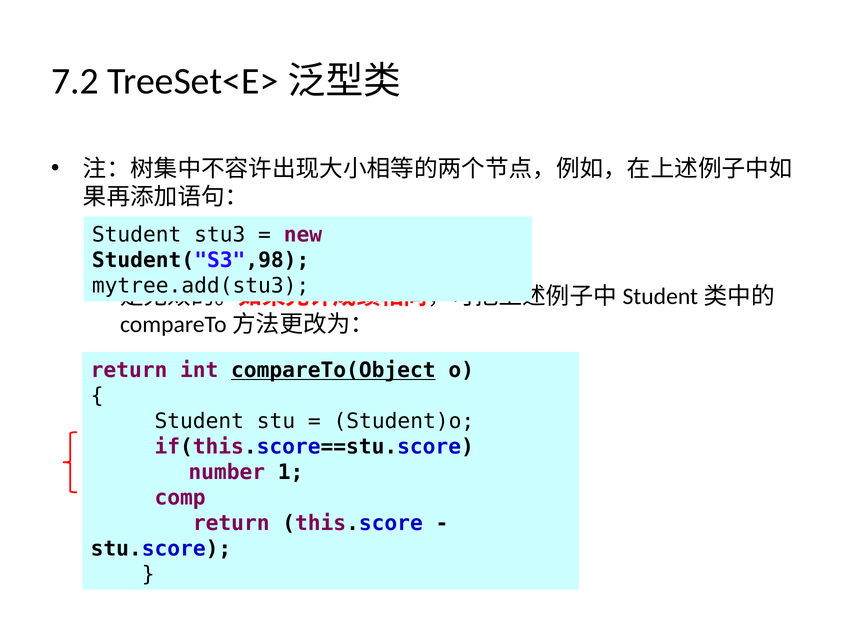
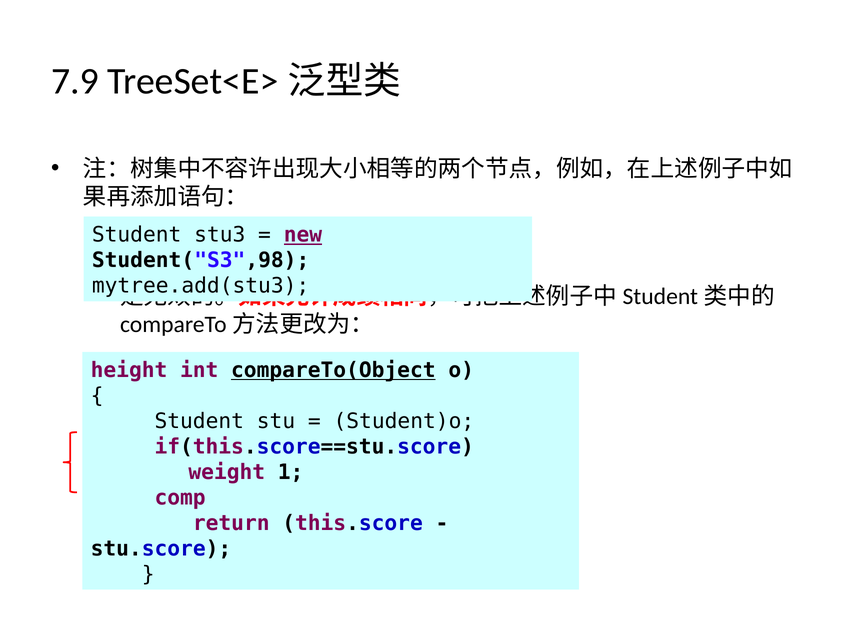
7.2: 7.2 -> 7.9 (75, 81)
new underline: none -> present (303, 235)
return: return -> height (129, 371)
number: number -> weight (227, 473)
